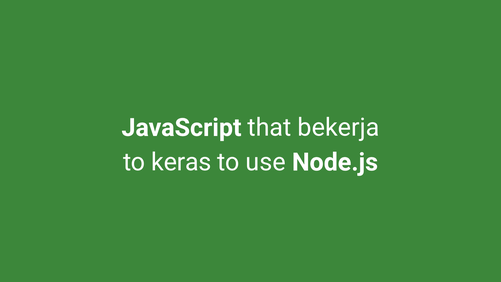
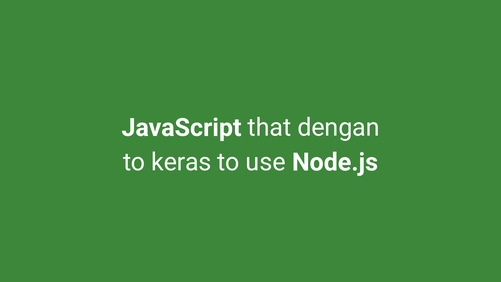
bekerja: bekerja -> dengan (339, 128)
